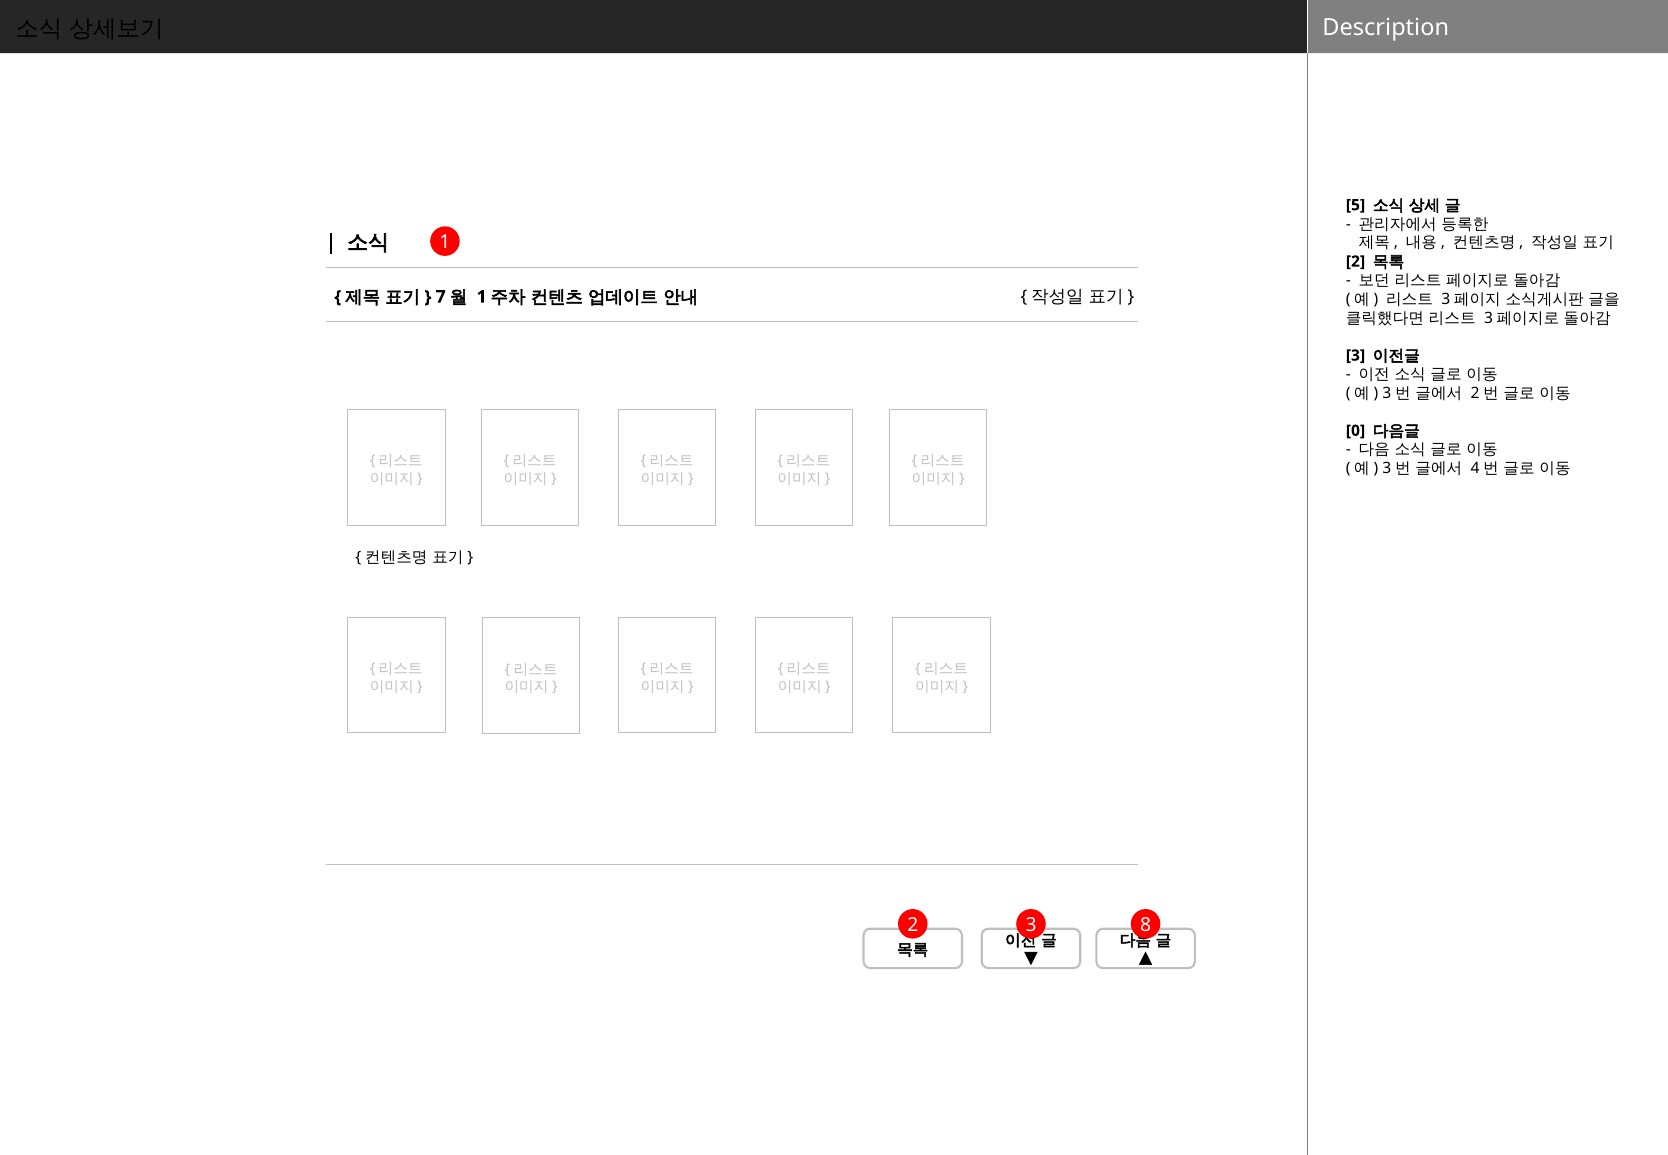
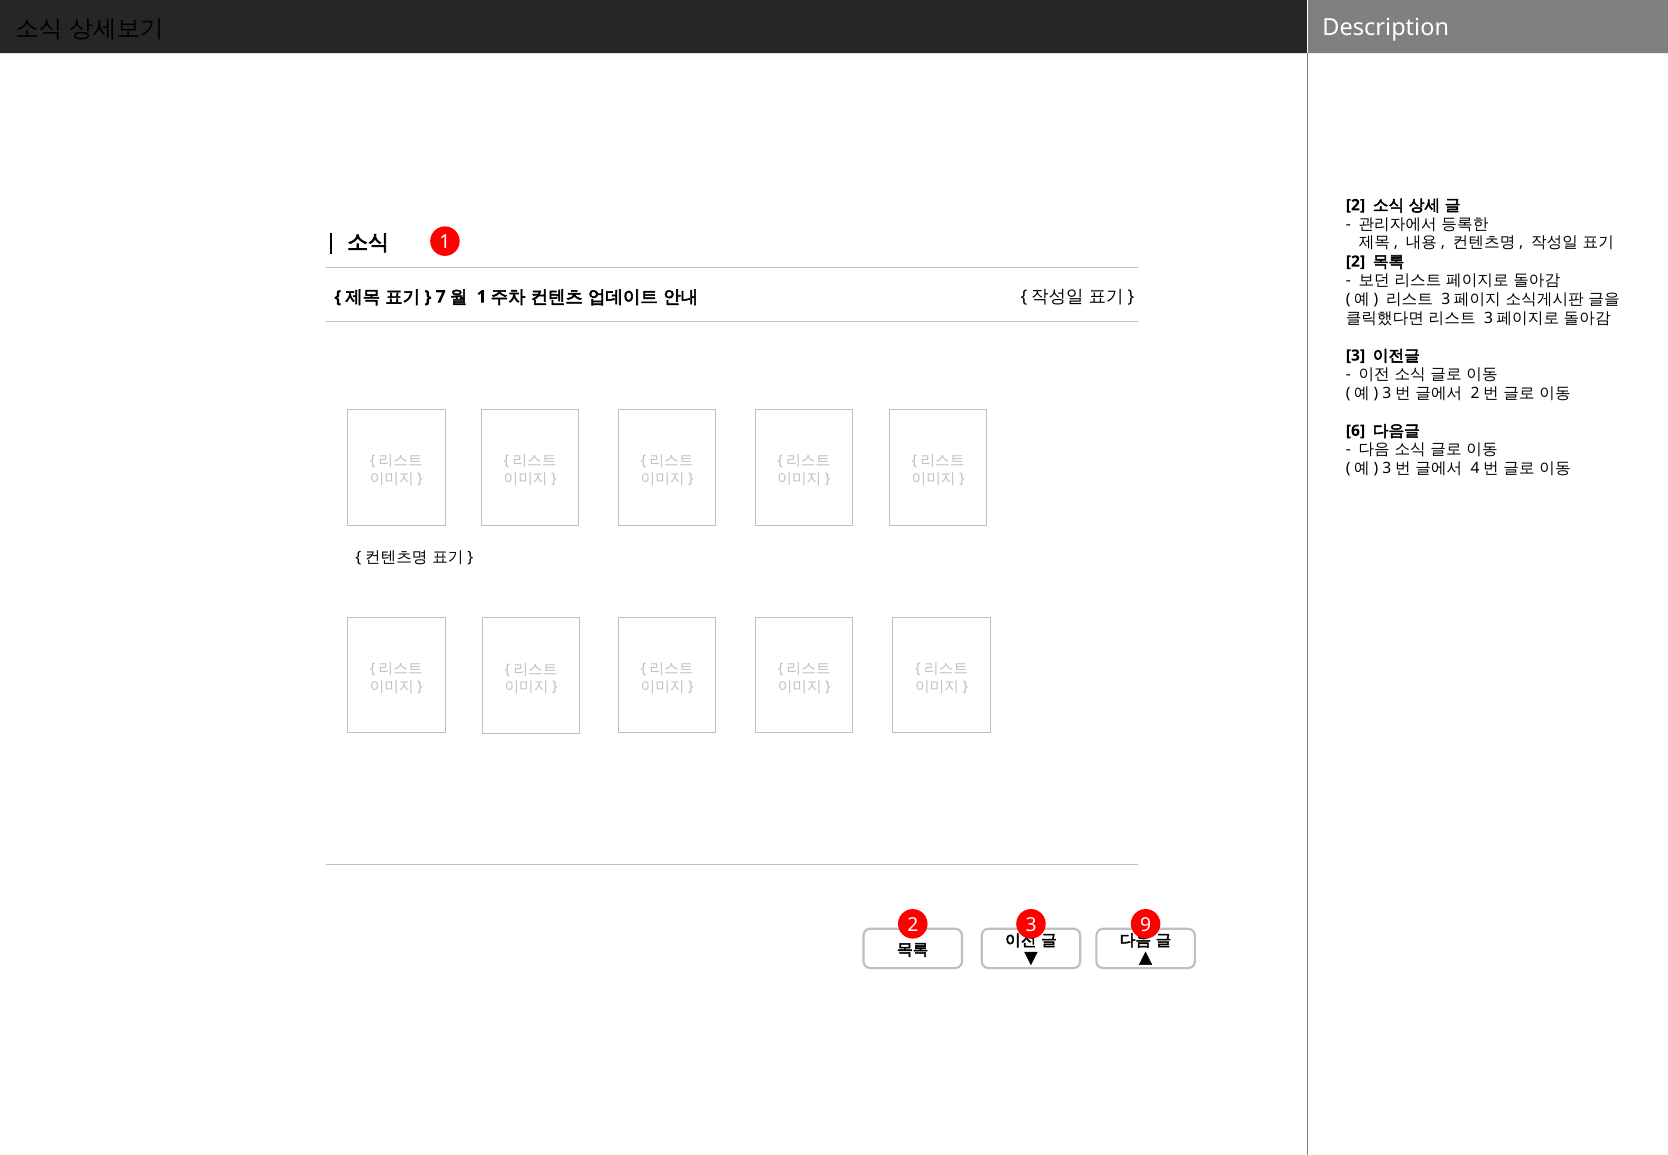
5: 5 -> 2 (1355, 205)
0: 0 -> 6 (1355, 431)
8: 8 -> 9 (1146, 925)
